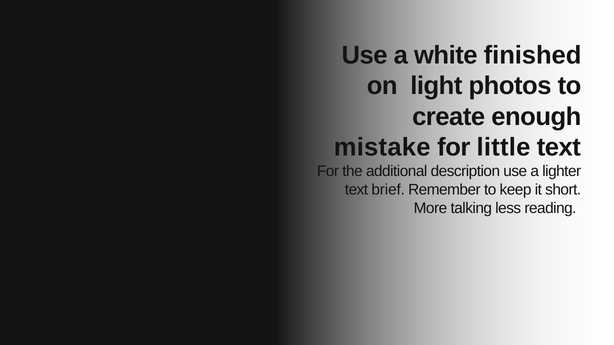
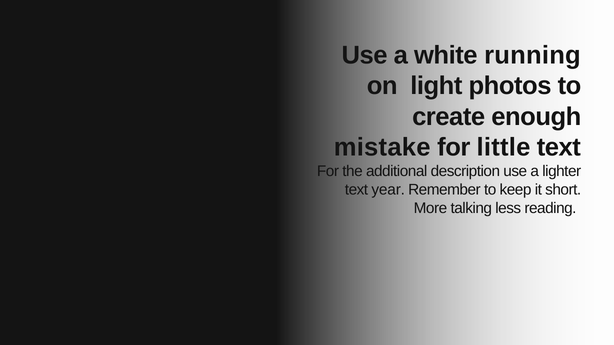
finished: finished -> running (532, 55)
brief: brief -> year (388, 189)
